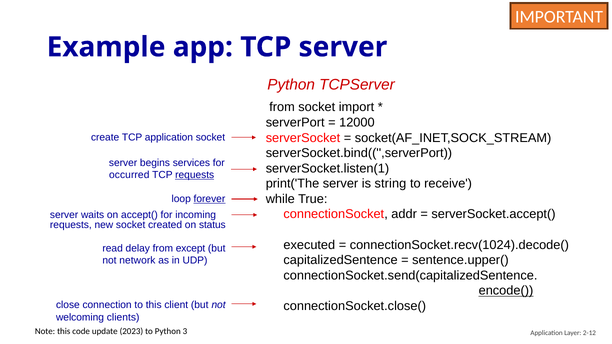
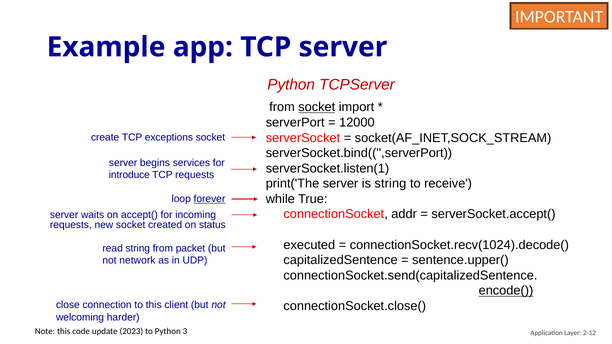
socket underline: none -> present (317, 107)
TCP application: application -> exceptions (169, 137)
occurred: occurred -> introduce (129, 175)
requests underline: present -> none (195, 175)
read delay: delay -> string (138, 249)
except: except -> packet (191, 249)
clients: clients -> harder (123, 318)
